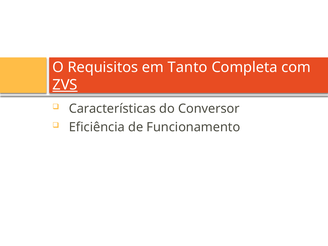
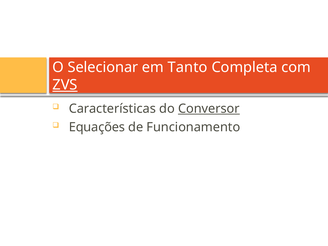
Requisitos: Requisitos -> Selecionar (103, 67)
Conversor underline: none -> present (209, 109)
Eficiência: Eficiência -> Equações (97, 127)
